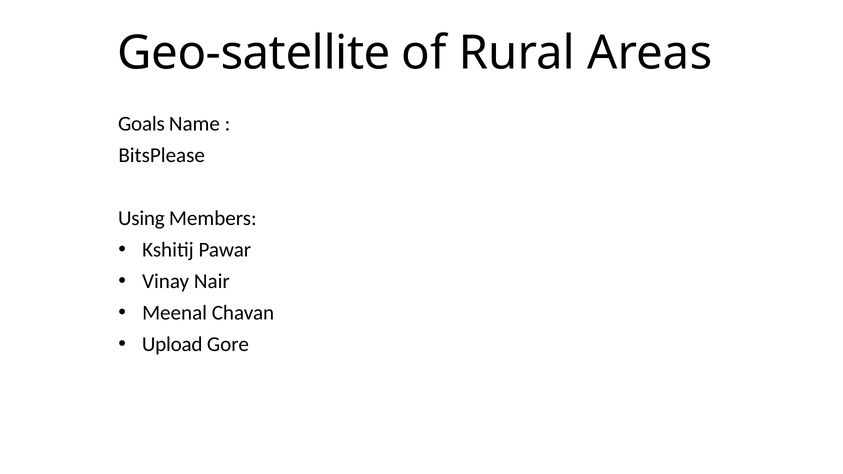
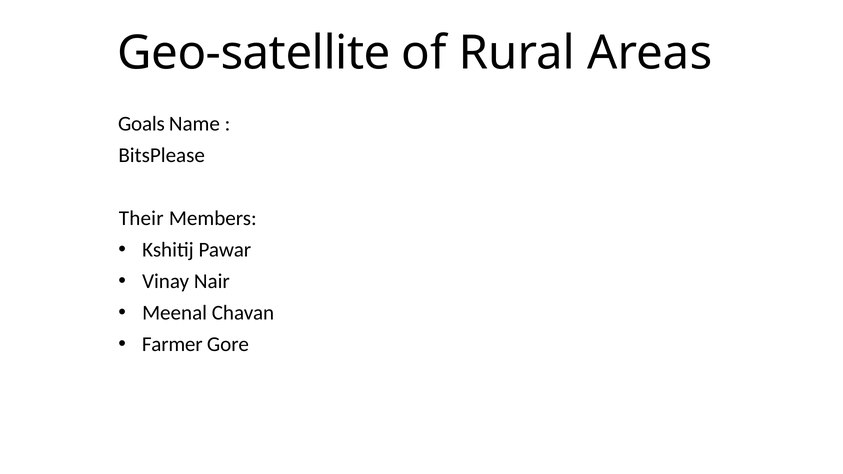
Using: Using -> Their (141, 218)
Upload: Upload -> Farmer (172, 344)
